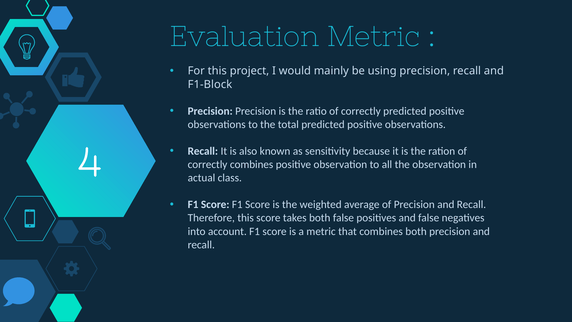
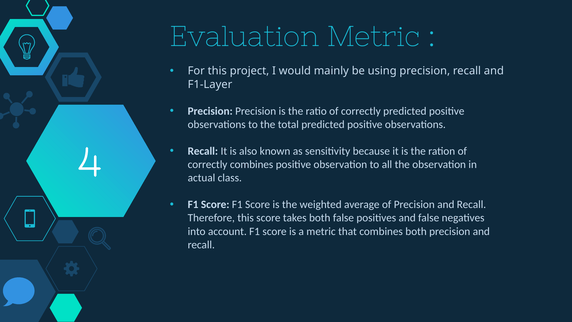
F1-Block: F1-Block -> F1-Layer (210, 84)
